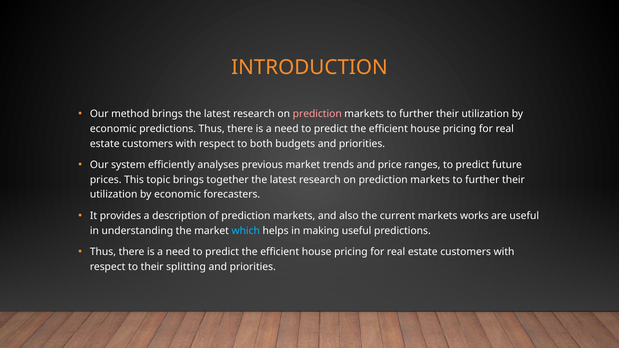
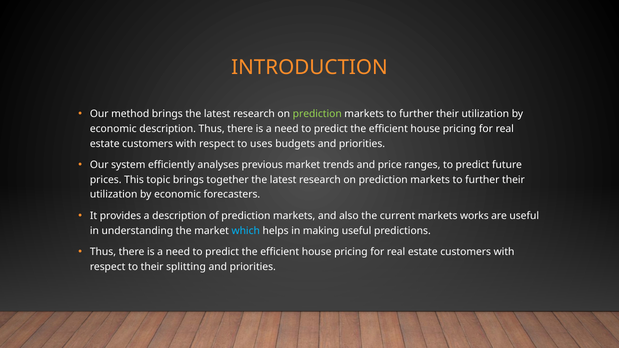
prediction colour: pink -> light green (317, 114)
economic predictions: predictions -> description (168, 129)
both: both -> uses (261, 144)
